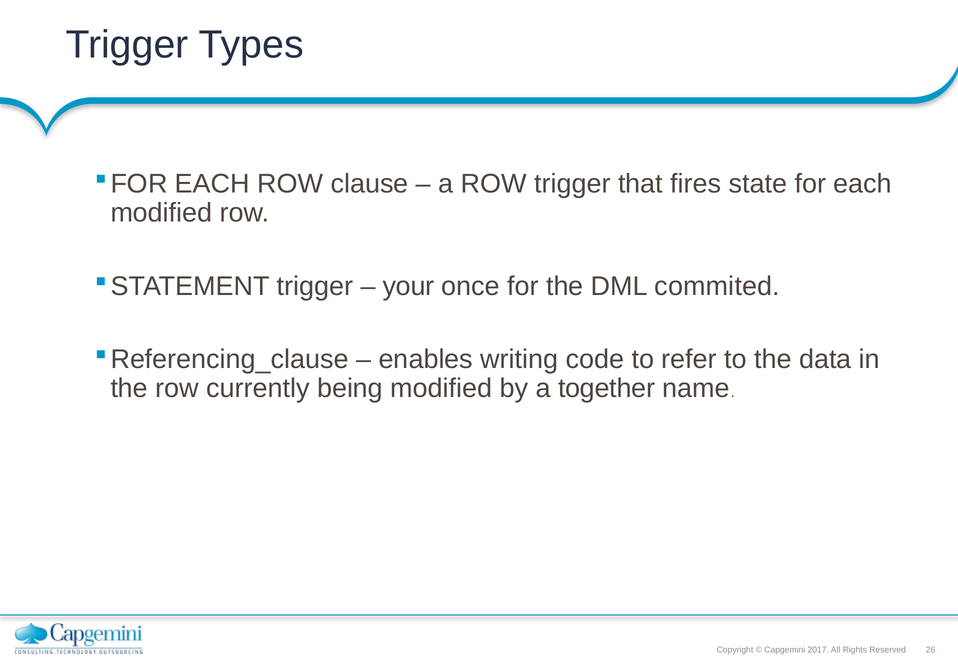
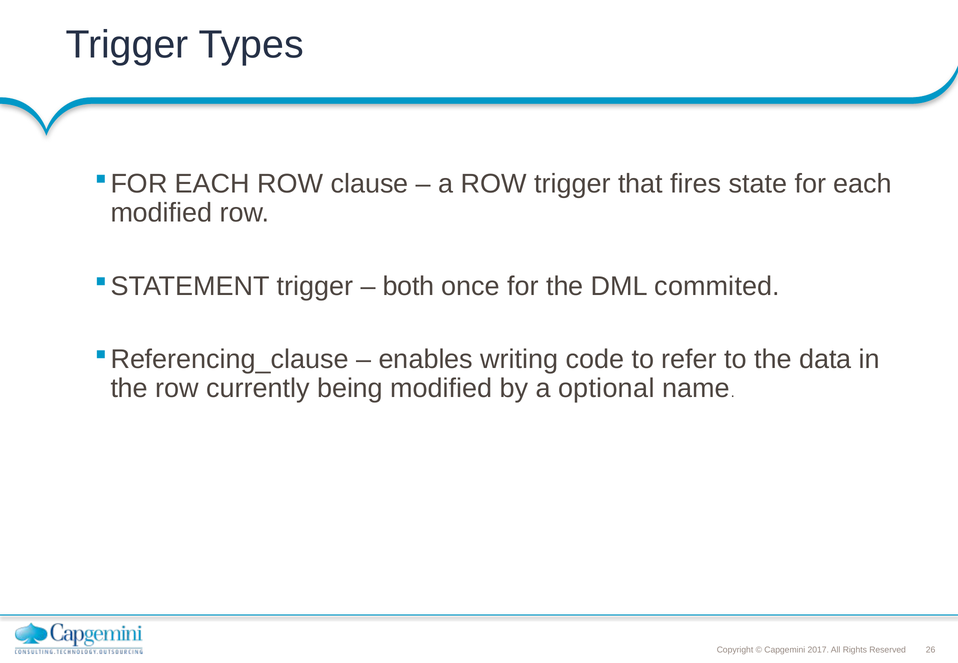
your: your -> both (409, 286)
together: together -> optional (606, 388)
